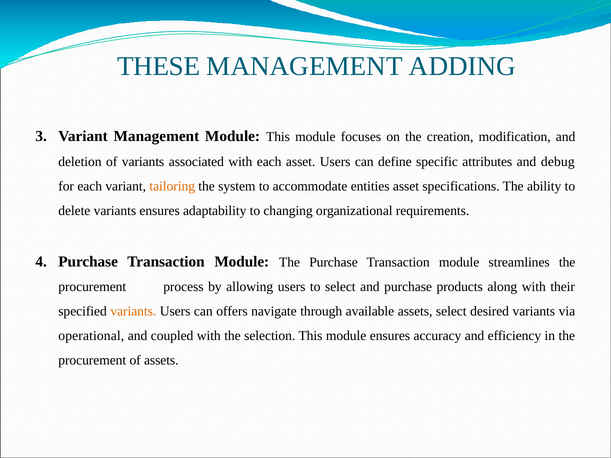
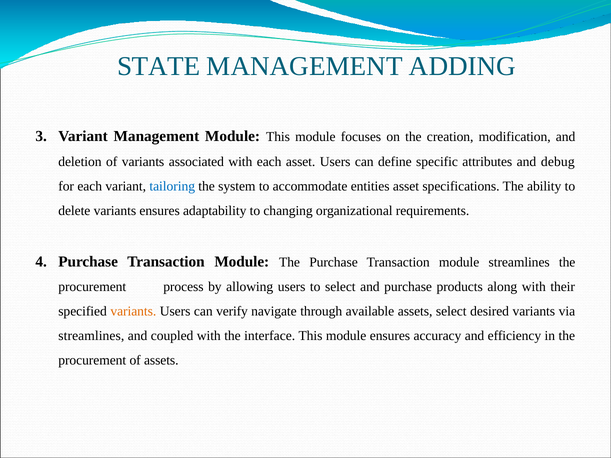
THESE: THESE -> STATE (159, 66)
tailoring colour: orange -> blue (172, 186)
offers: offers -> verify (232, 311)
operational: operational -> streamlines (91, 336)
selection: selection -> interface (270, 336)
